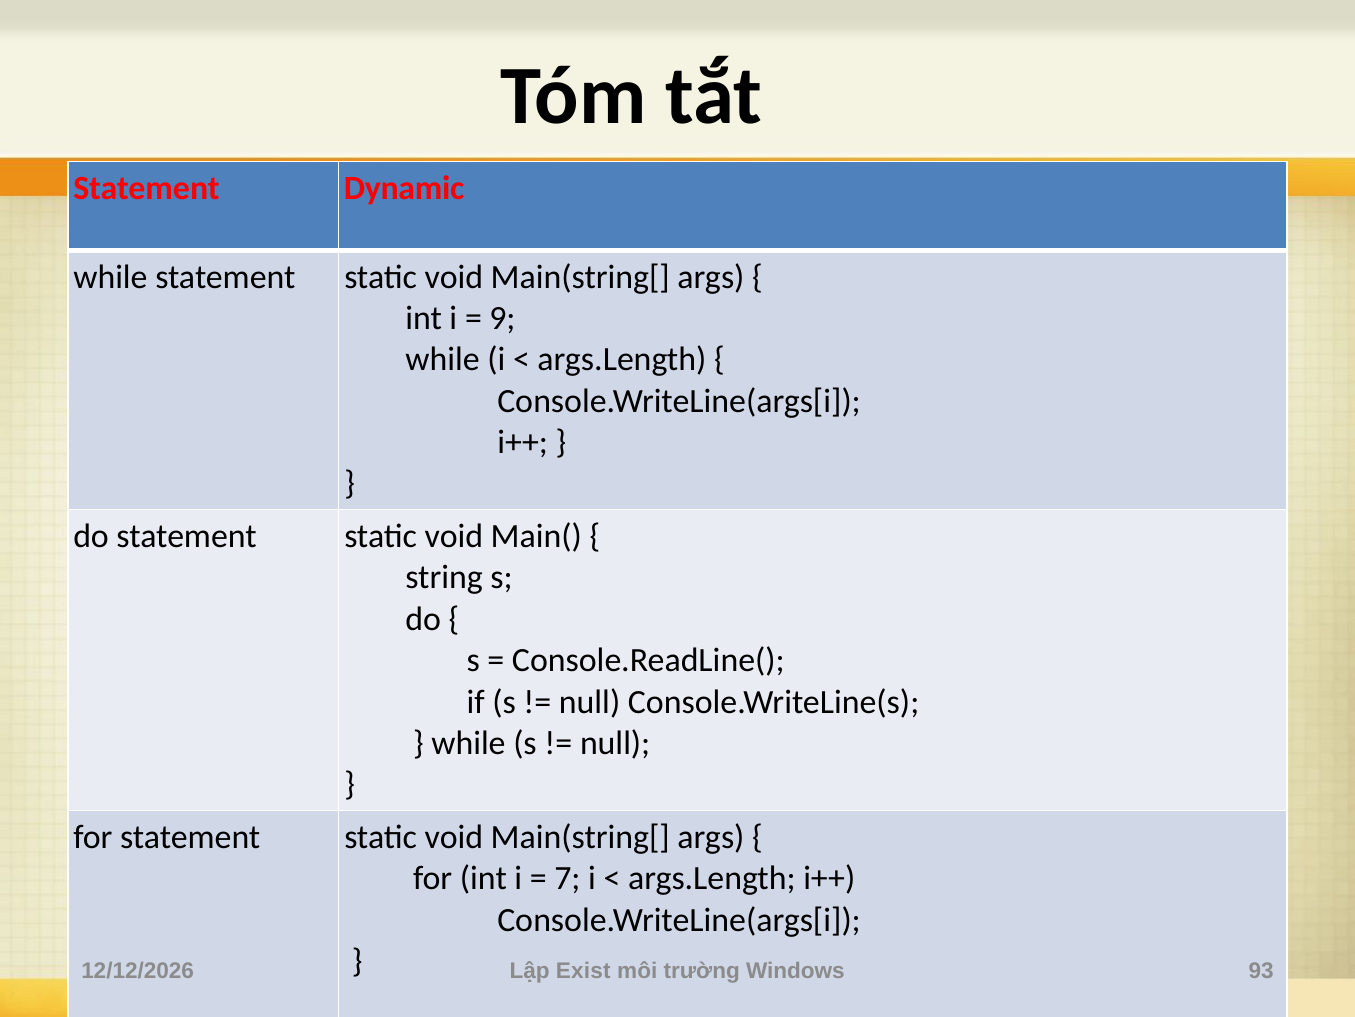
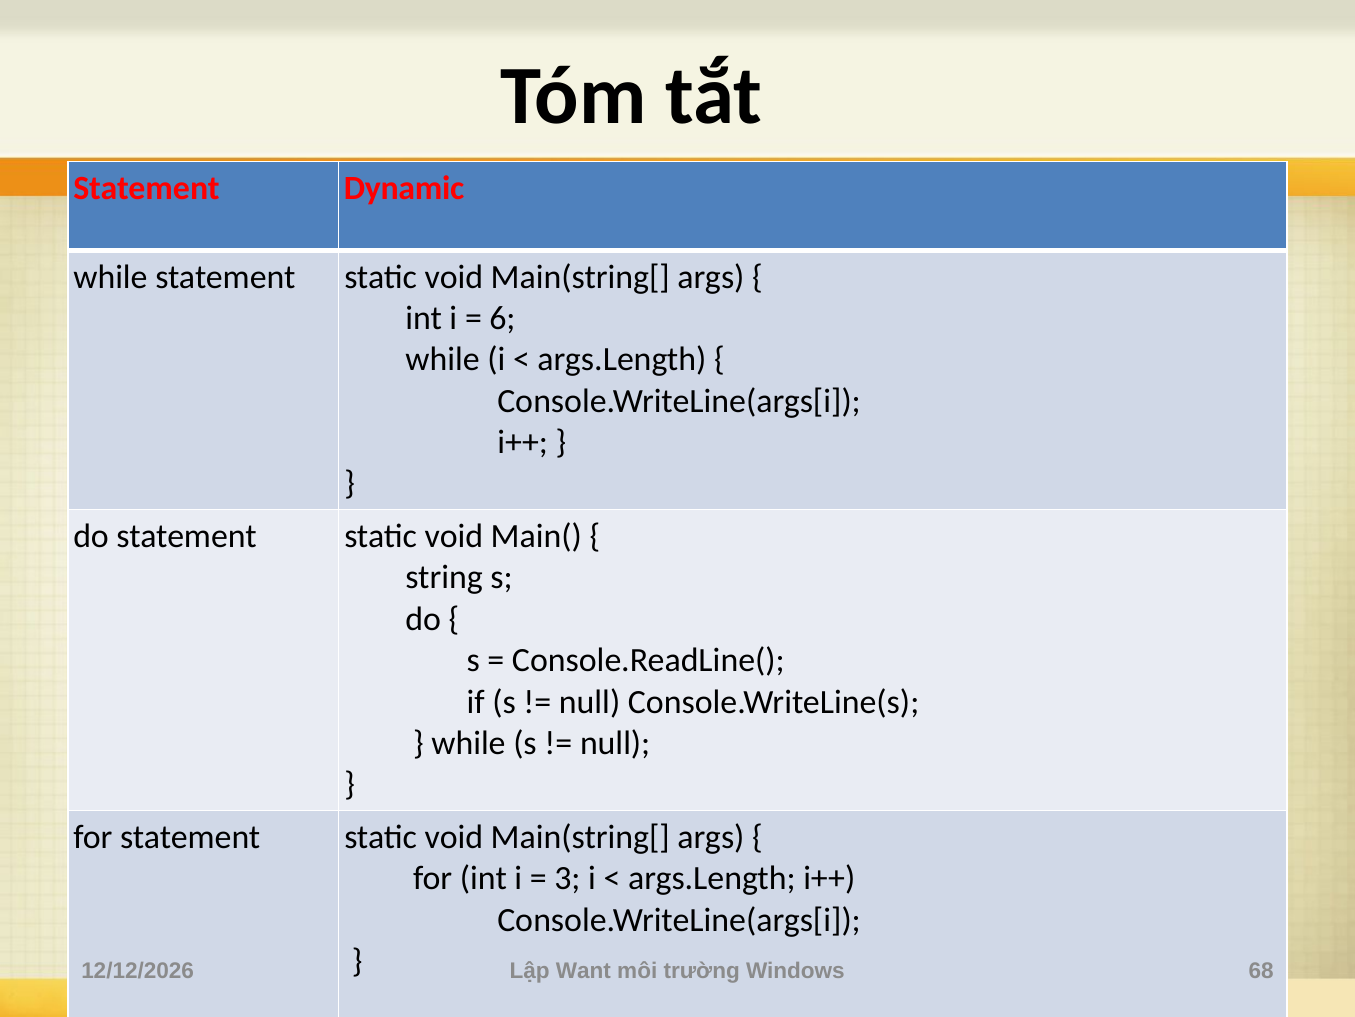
9: 9 -> 6 (502, 318)
7: 7 -> 3 (567, 878)
Exist: Exist -> Want (583, 970)
93: 93 -> 68 (1261, 970)
